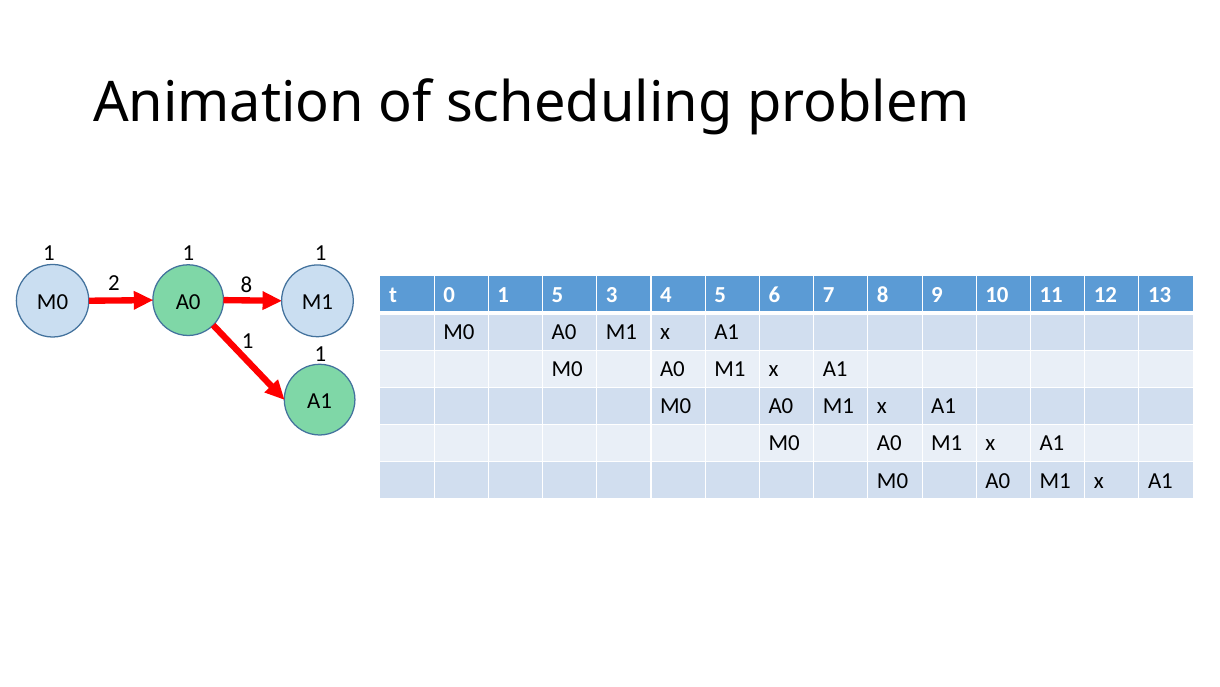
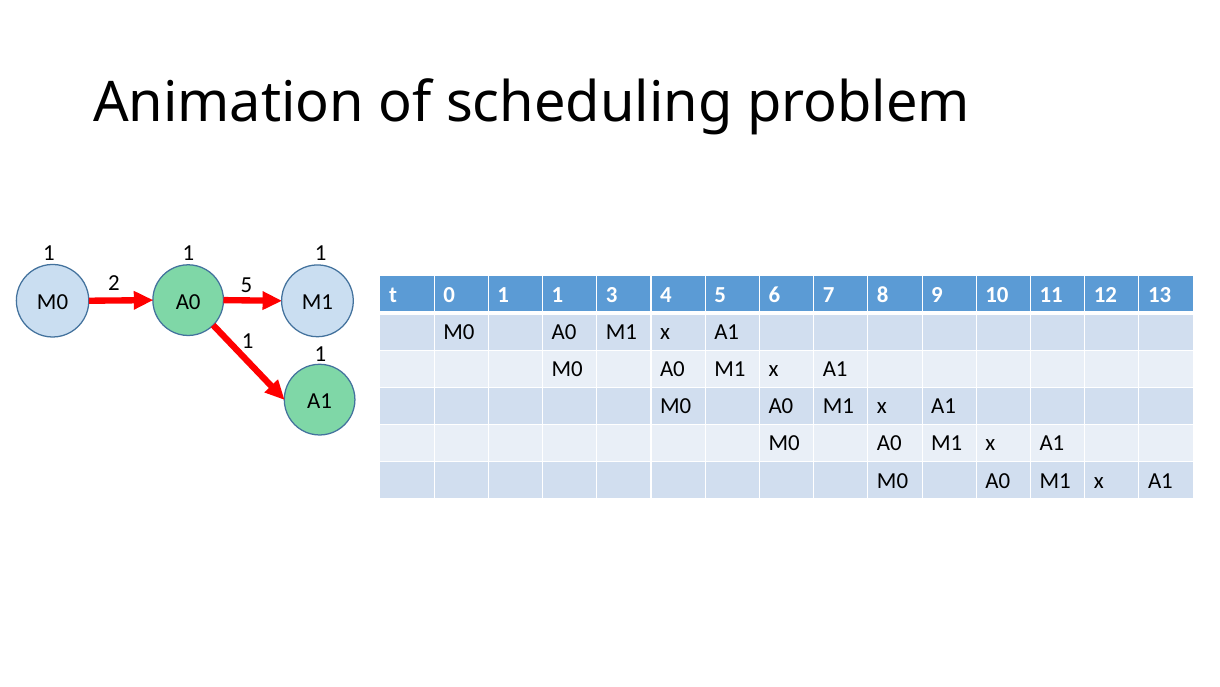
2 8: 8 -> 5 (247, 284)
0 1 5: 5 -> 1 (557, 294)
